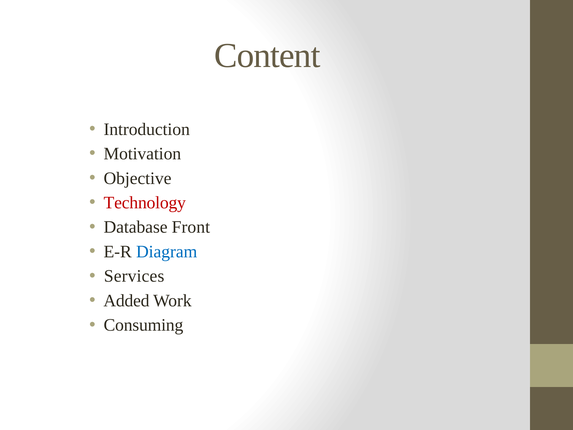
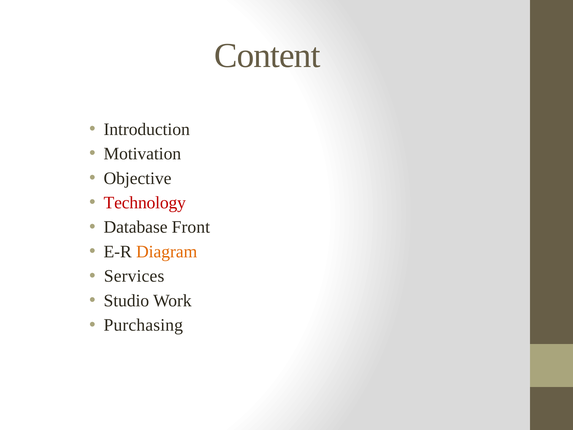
Diagram colour: blue -> orange (167, 252)
Added: Added -> Studio (126, 301)
Consuming: Consuming -> Purchasing (143, 325)
